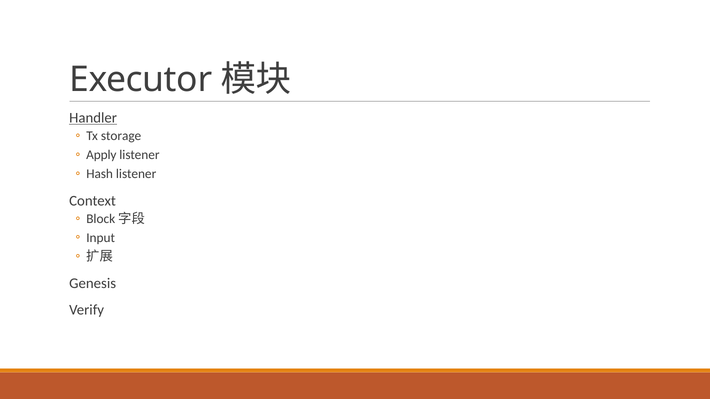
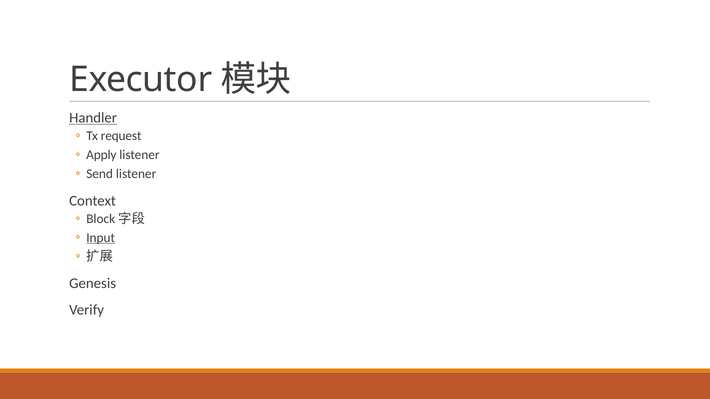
storage: storage -> request (121, 136)
Hash: Hash -> Send (100, 174)
Input underline: none -> present (101, 238)
